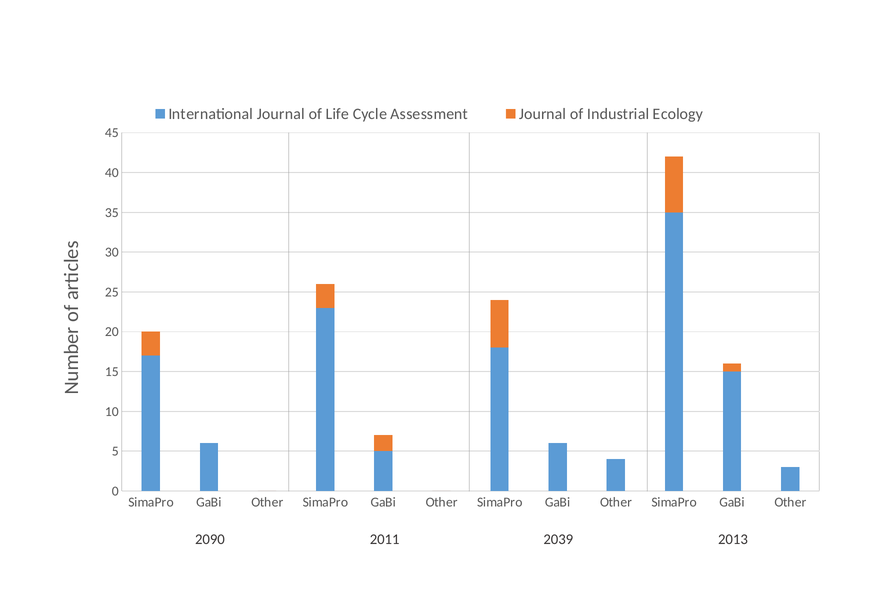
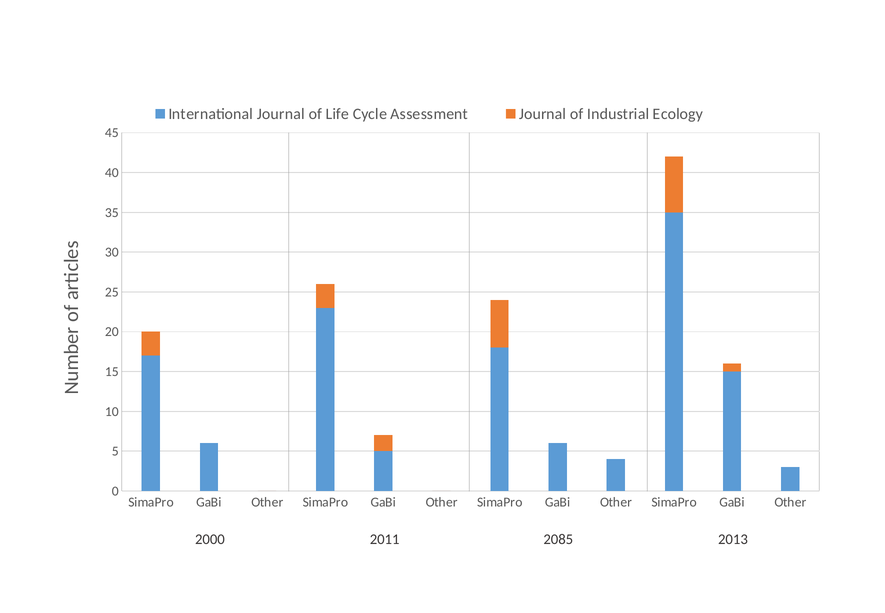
2090: 2090 -> 2000 (210, 539)
2039: 2039 -> 2085 (558, 539)
